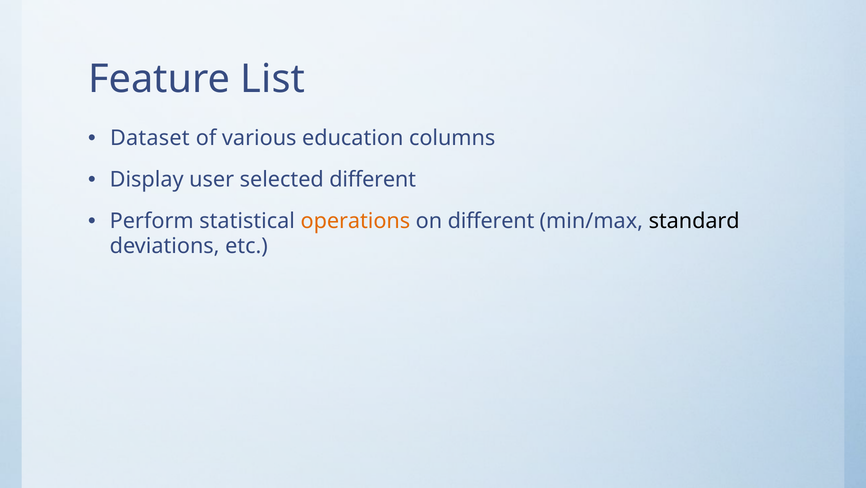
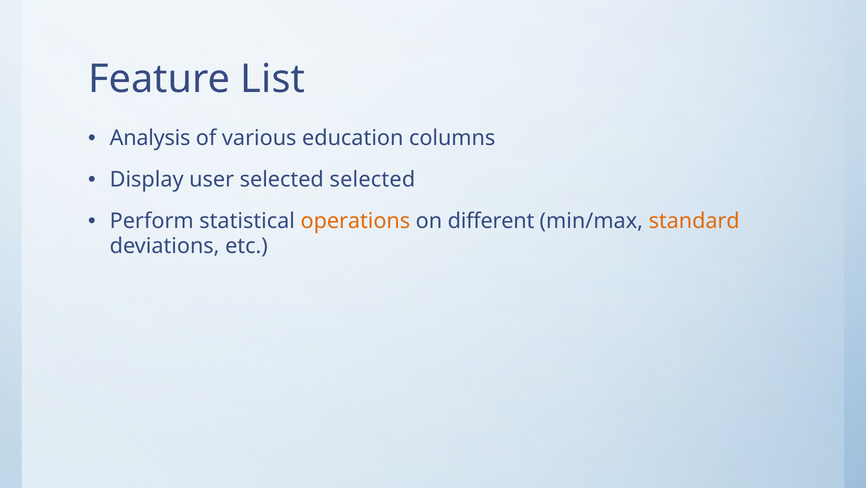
Dataset: Dataset -> Analysis (150, 138)
selected different: different -> selected (372, 179)
standard colour: black -> orange (694, 221)
